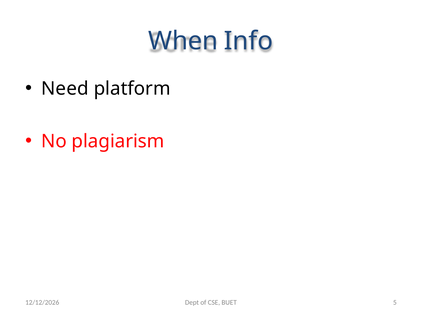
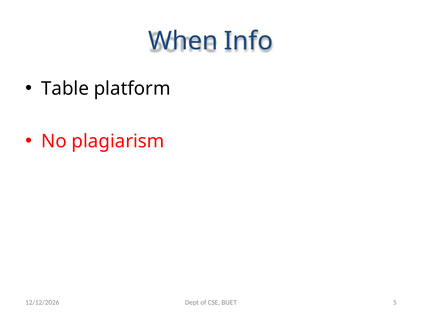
Need: Need -> Table (65, 89)
